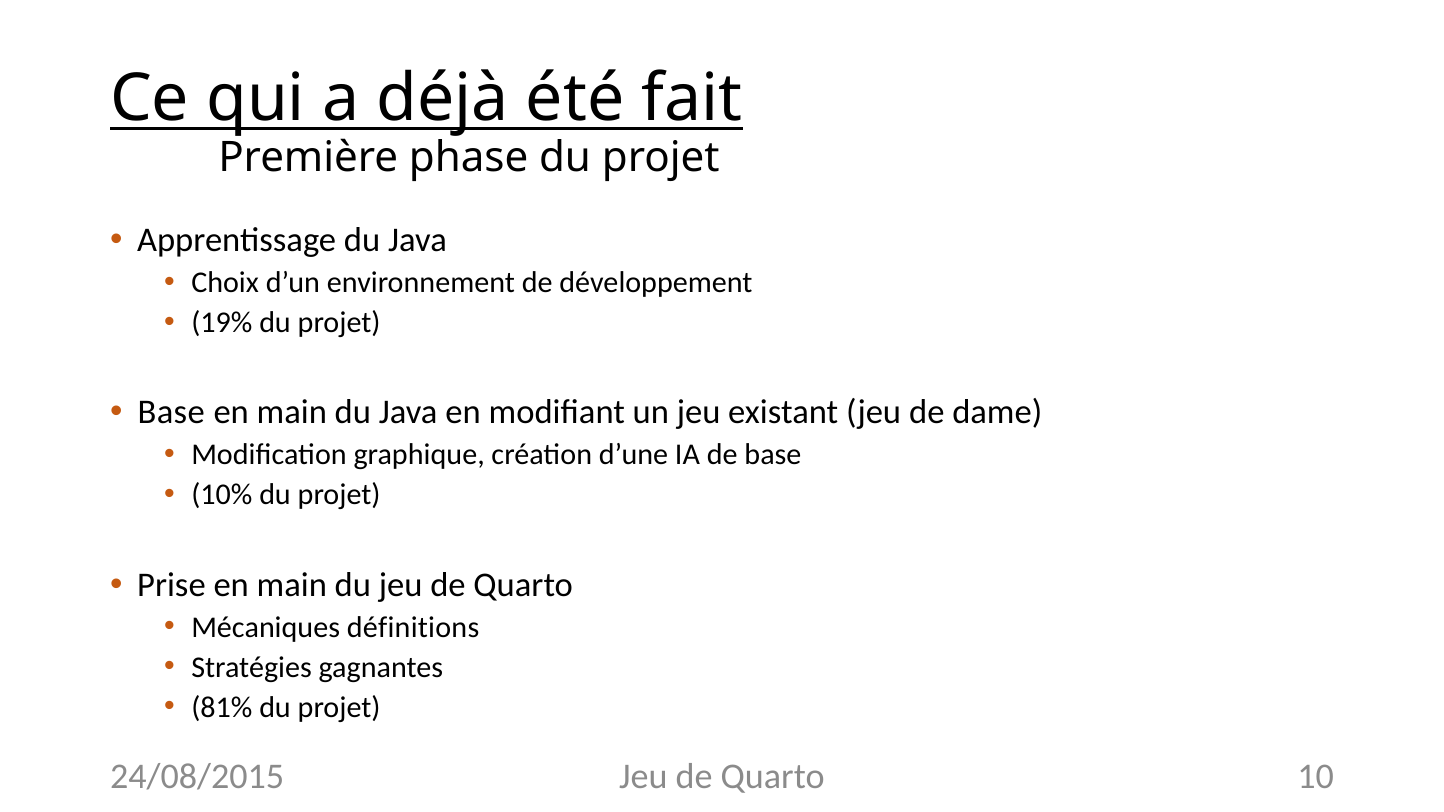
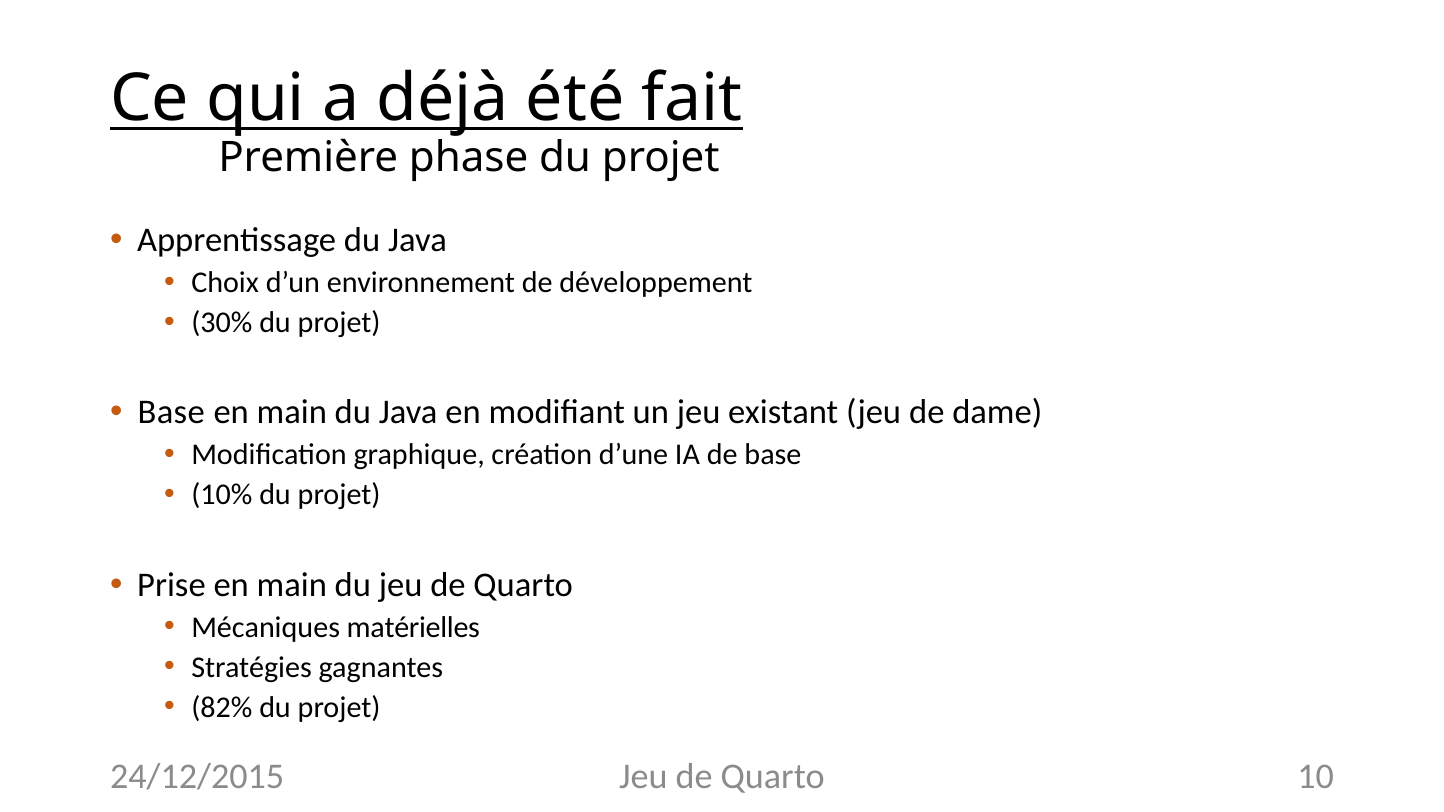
19%: 19% -> 30% (222, 323)
définitions: définitions -> matérielles (413, 627)
81%: 81% -> 82% (222, 707)
24/08/2015: 24/08/2015 -> 24/12/2015 (197, 777)
